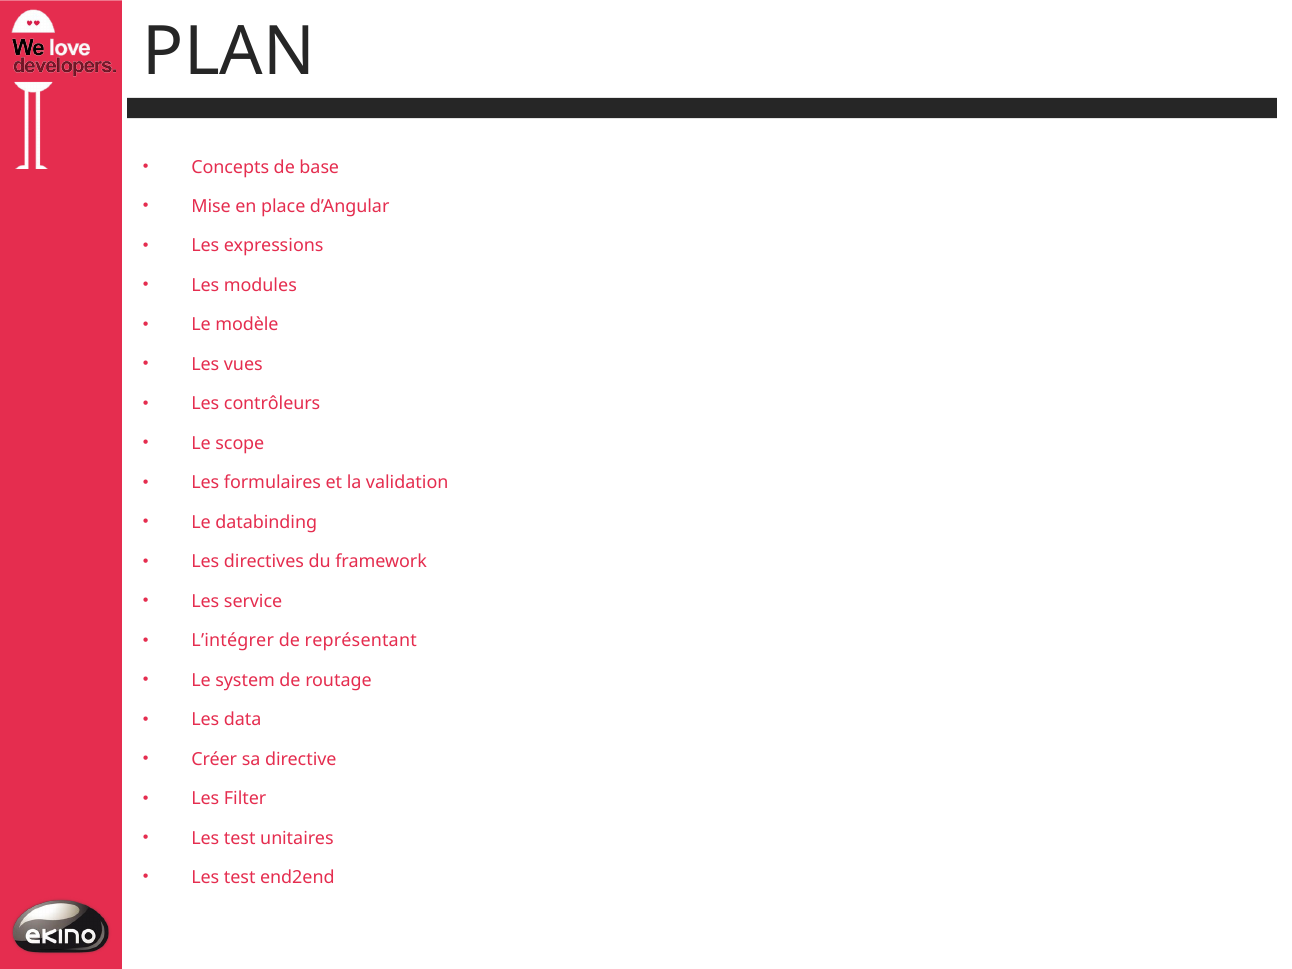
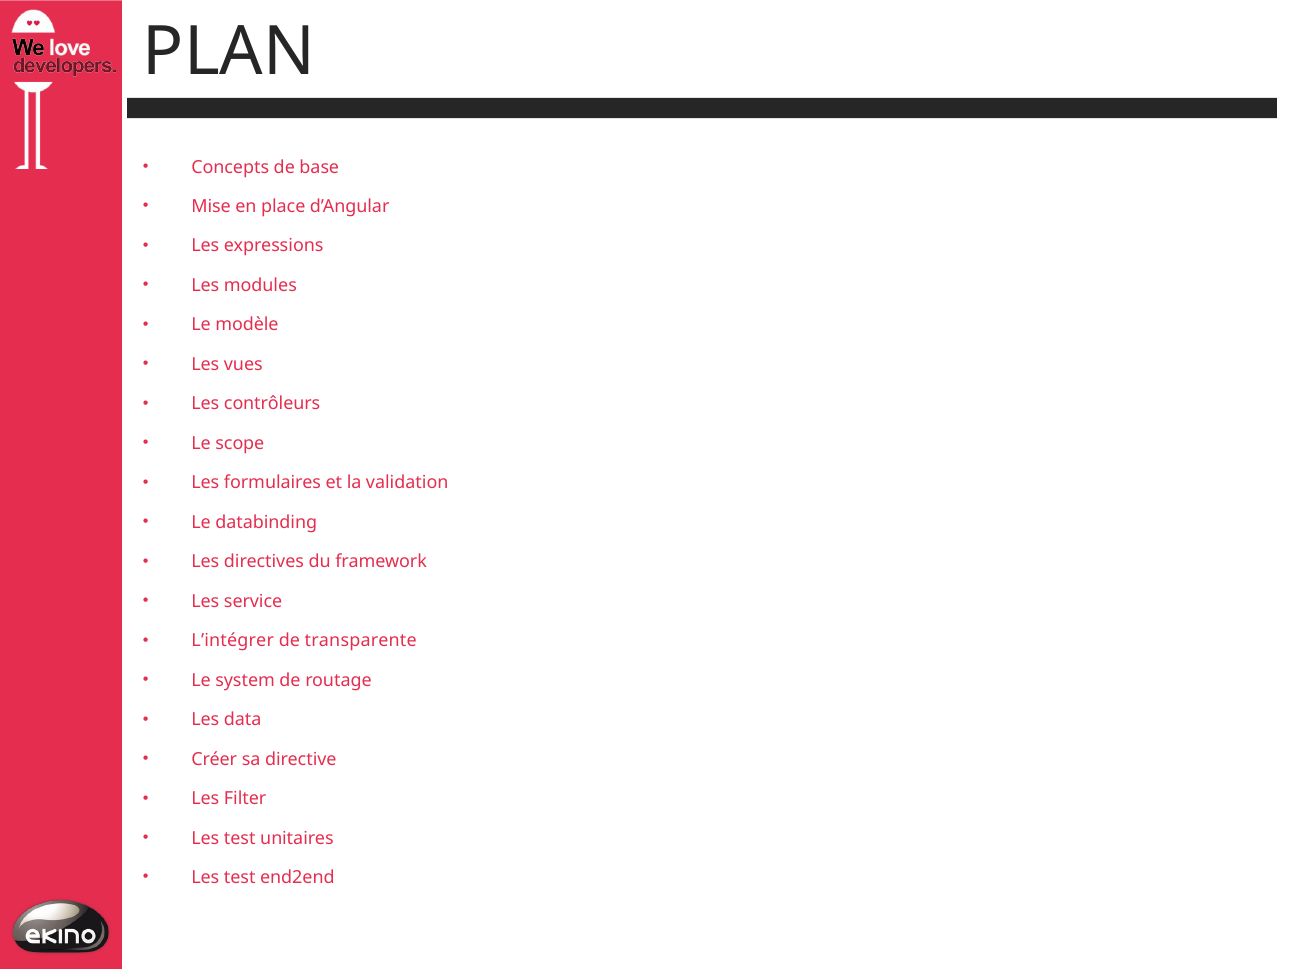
représentant: représentant -> transparente (361, 641)
